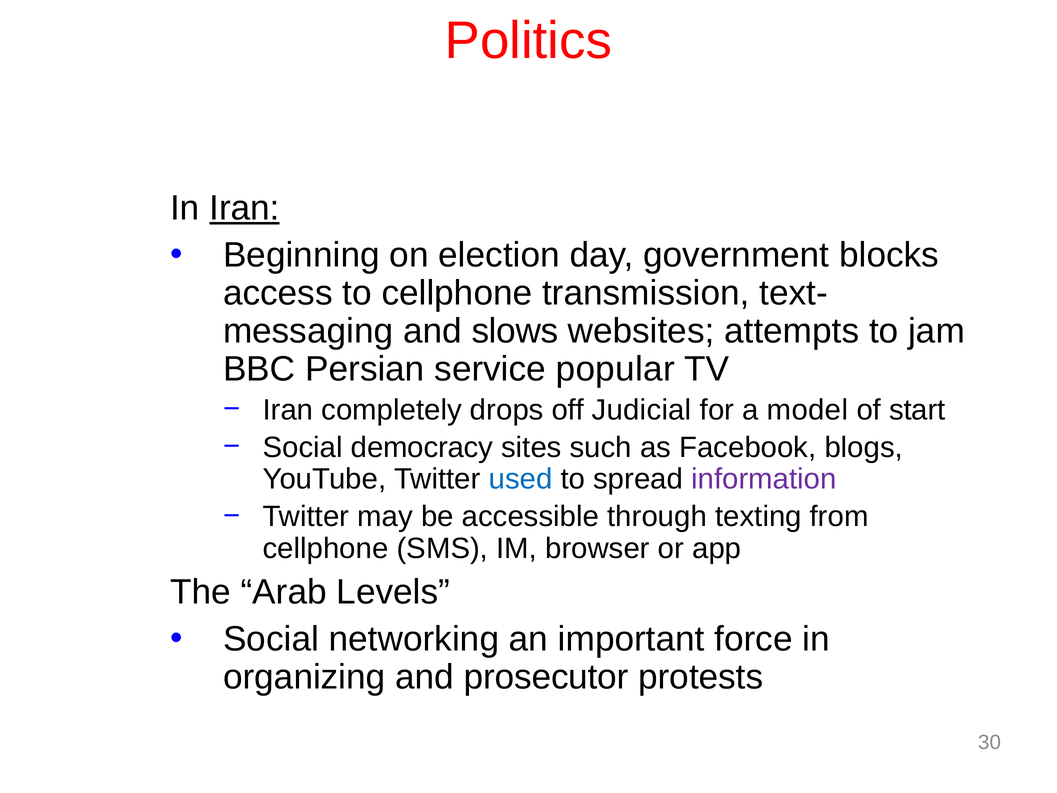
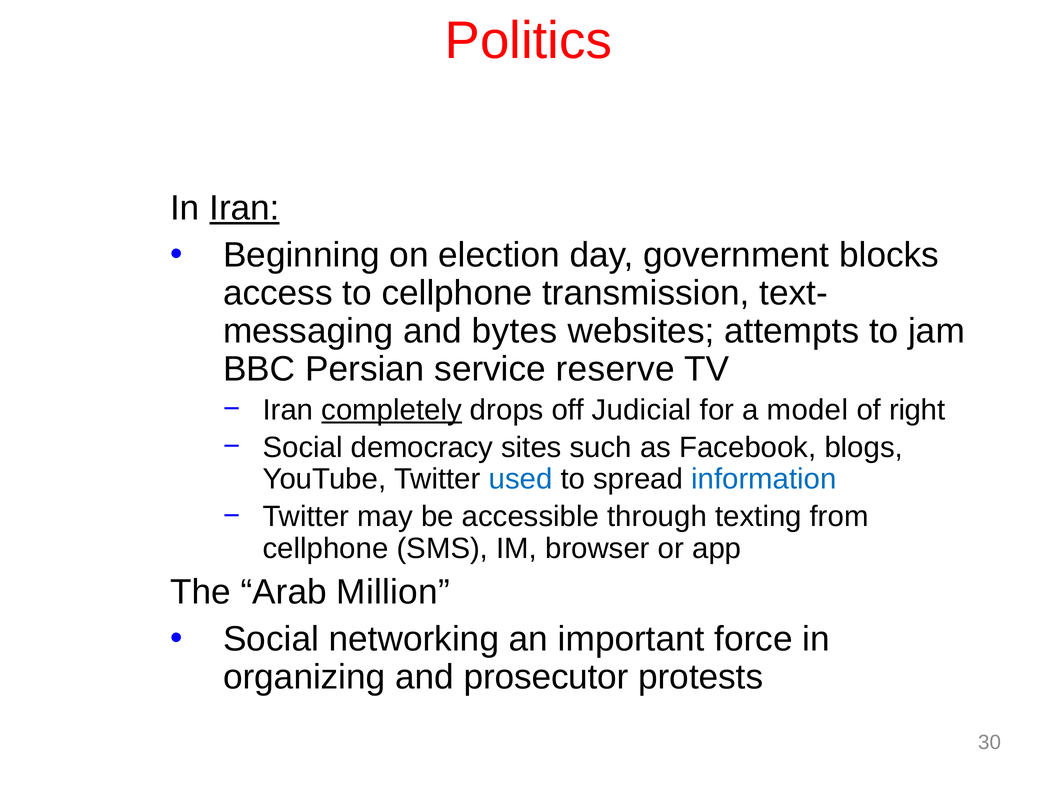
slows: slows -> bytes (515, 331)
popular: popular -> reserve (615, 369)
completely underline: none -> present (392, 410)
start: start -> right (917, 410)
information colour: purple -> blue (764, 479)
Levels: Levels -> Million (393, 592)
